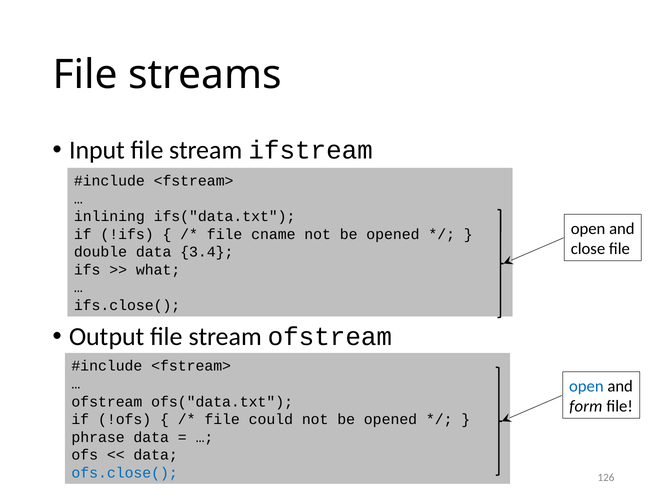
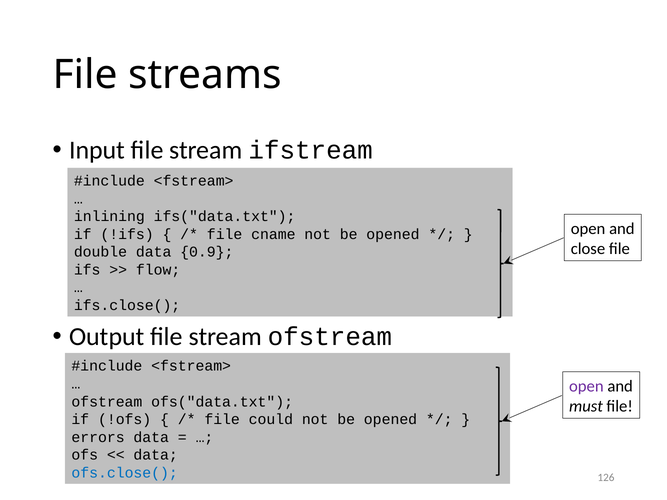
3.4: 3.4 -> 0.9 (207, 252)
what: what -> flow (158, 270)
open colour: blue -> purple (586, 386)
form: form -> must (586, 406)
phrase: phrase -> errors (98, 437)
